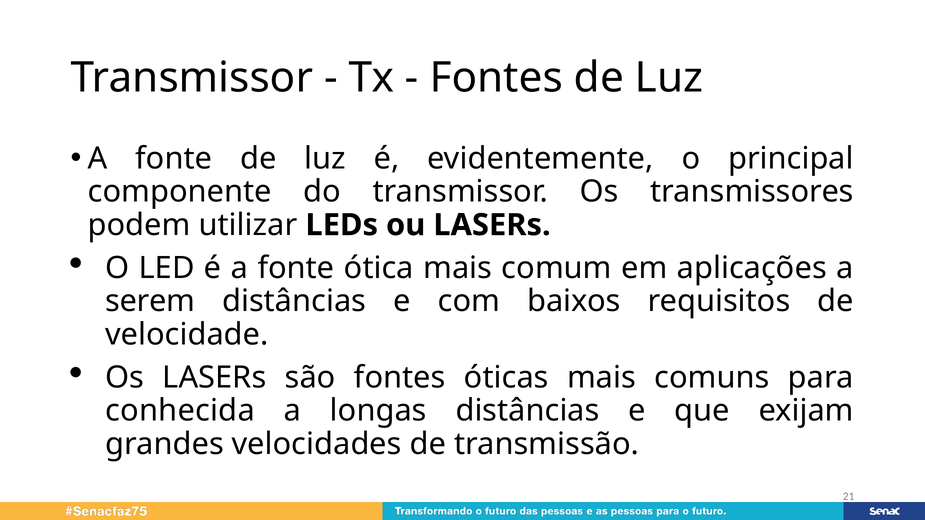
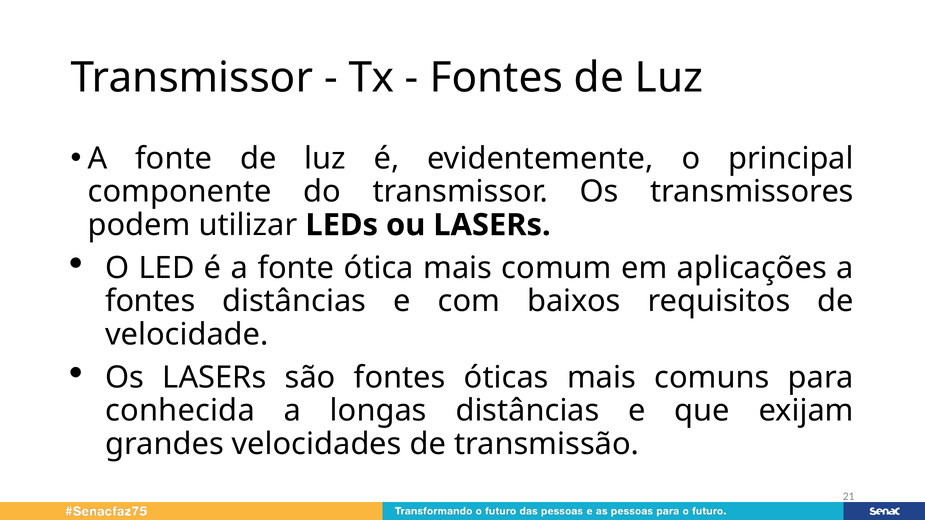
serem: serem -> fontes (150, 301)
